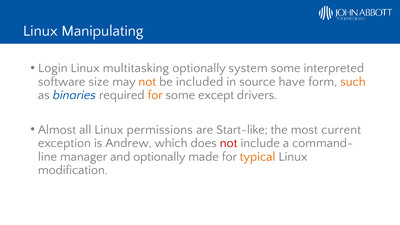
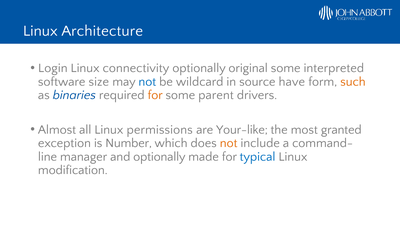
Manipulating: Manipulating -> Architecture (102, 31)
multitasking: multitasking -> connectivity (136, 68)
system: system -> original (248, 68)
not colour: orange -> blue (147, 82)
included: included -> wildcard (200, 82)
except: except -> parent (216, 95)
Start-like: Start-like -> Your-like (242, 130)
current: current -> granted (341, 130)
Andrew: Andrew -> Number (129, 143)
not colour: red -> orange (229, 143)
typical colour: orange -> blue (258, 157)
